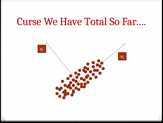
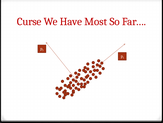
Total: Total -> Most (96, 21)
